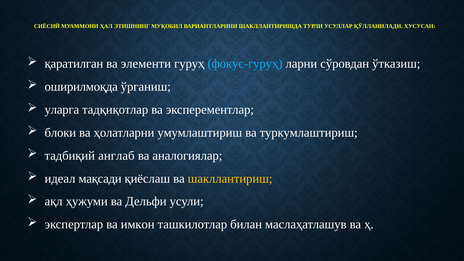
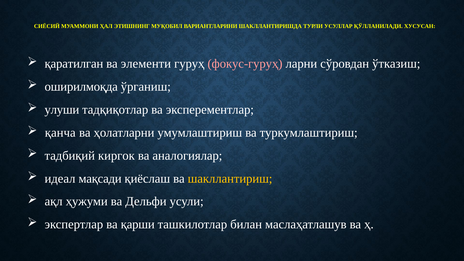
фокус-гуруҳ colour: light blue -> pink (245, 64)
уларга: уларга -> улуши (62, 110)
блоки: блоки -> қанча (60, 133)
англаб: англаб -> киргок (116, 156)
имкон: имкон -> қарши (138, 224)
